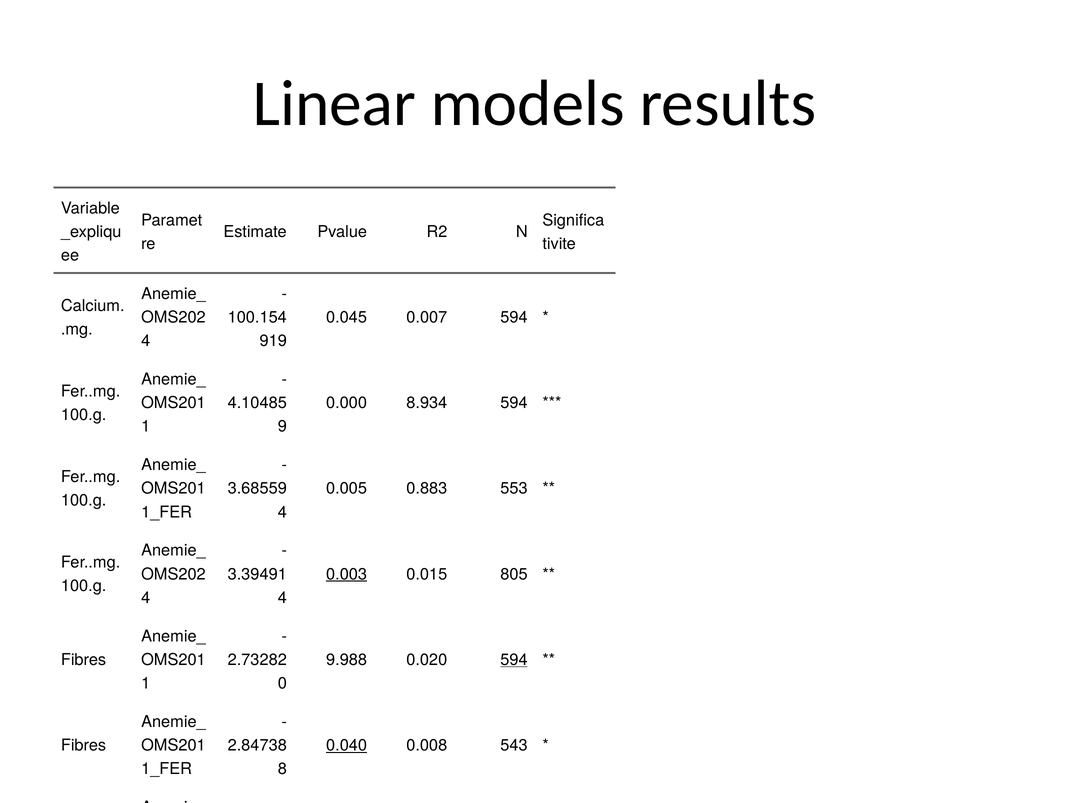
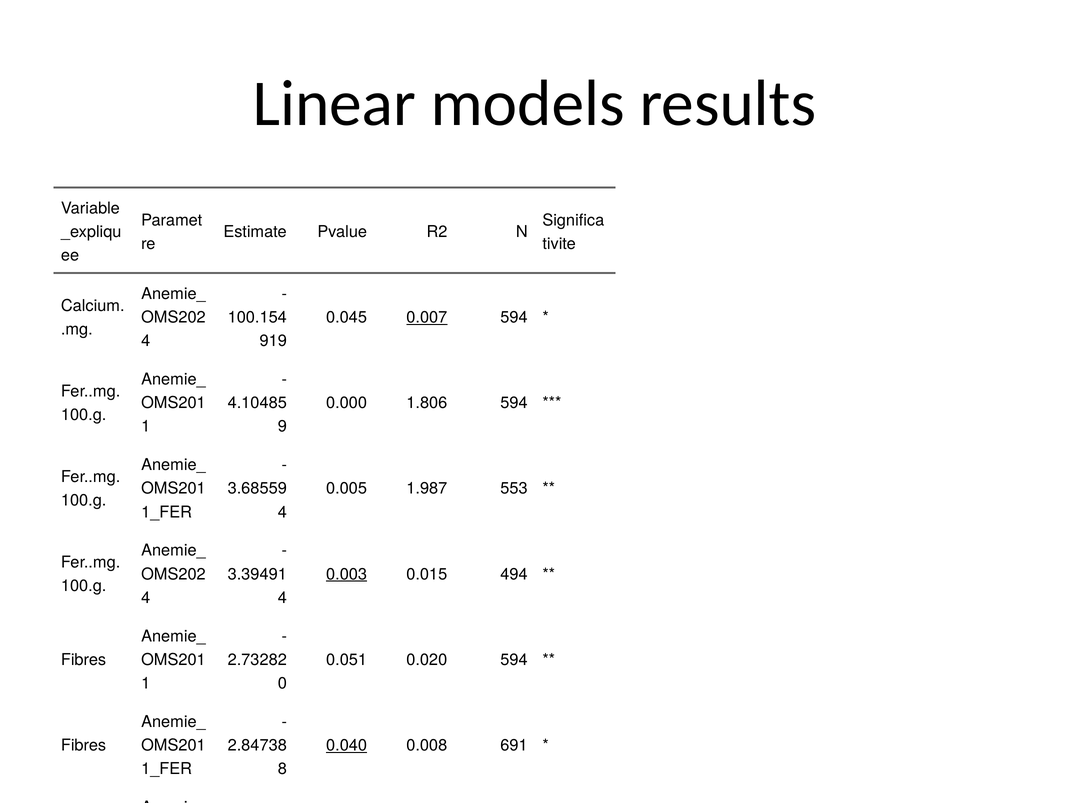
0.007 underline: none -> present (427, 317)
8.934: 8.934 -> 1.806 (427, 403)
0.883: 0.883 -> 1.987 (427, 488)
805: 805 -> 494 (514, 574)
9.988: 9.988 -> 0.051 (347, 659)
594 underline: present -> none (514, 659)
543: 543 -> 691 (514, 745)
